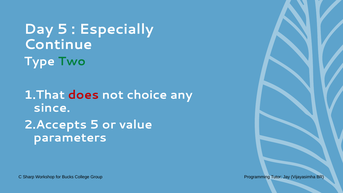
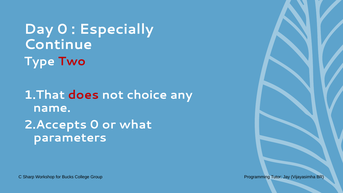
Day 5: 5 -> 0 (62, 29)
Two colour: green -> red (72, 61)
since: since -> name (52, 108)
5: 5 -> 0 (94, 125)
value: value -> what (136, 125)
